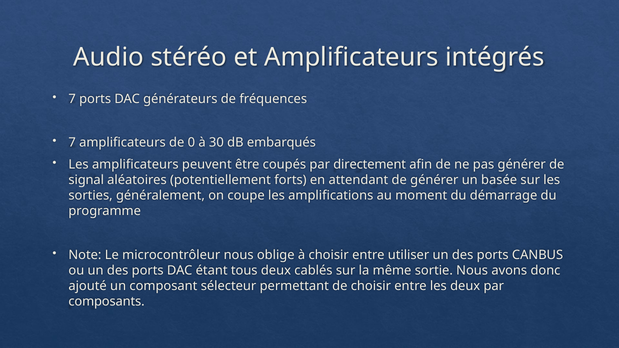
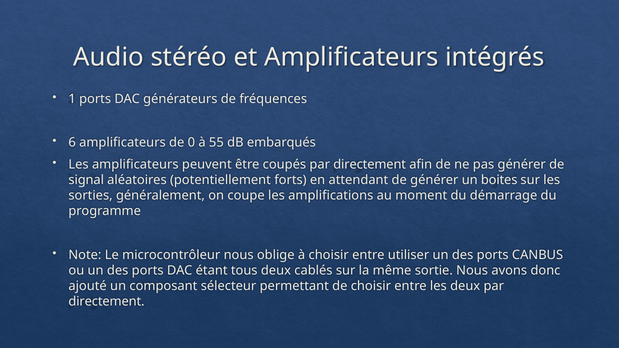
7: 7 -> 1 (72, 99)
7: 7 -> 6 (72, 143)
30: 30 -> 55 (216, 143)
basée: basée -> boites (499, 180)
composants: composants -> directement (106, 301)
